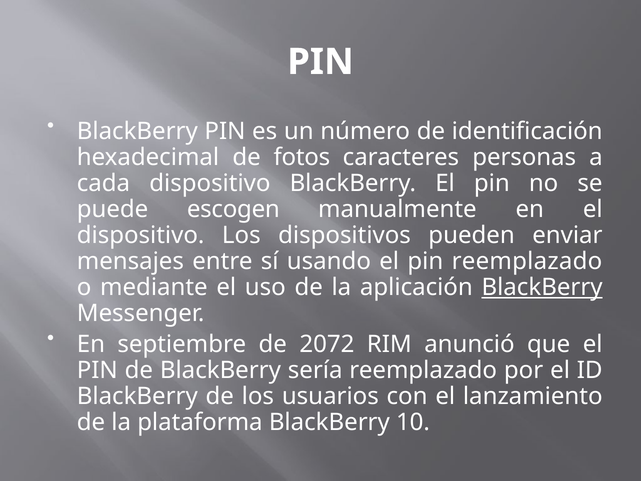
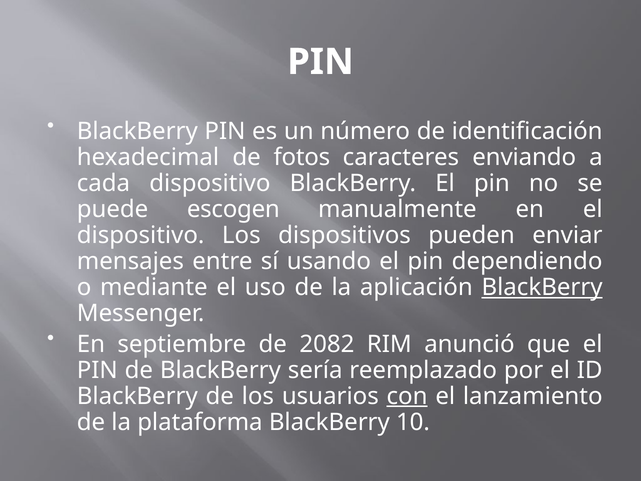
personas: personas -> enviando (524, 157)
pin reemplazado: reemplazado -> dependiendo (527, 261)
2072: 2072 -> 2082 (327, 344)
con underline: none -> present (407, 396)
